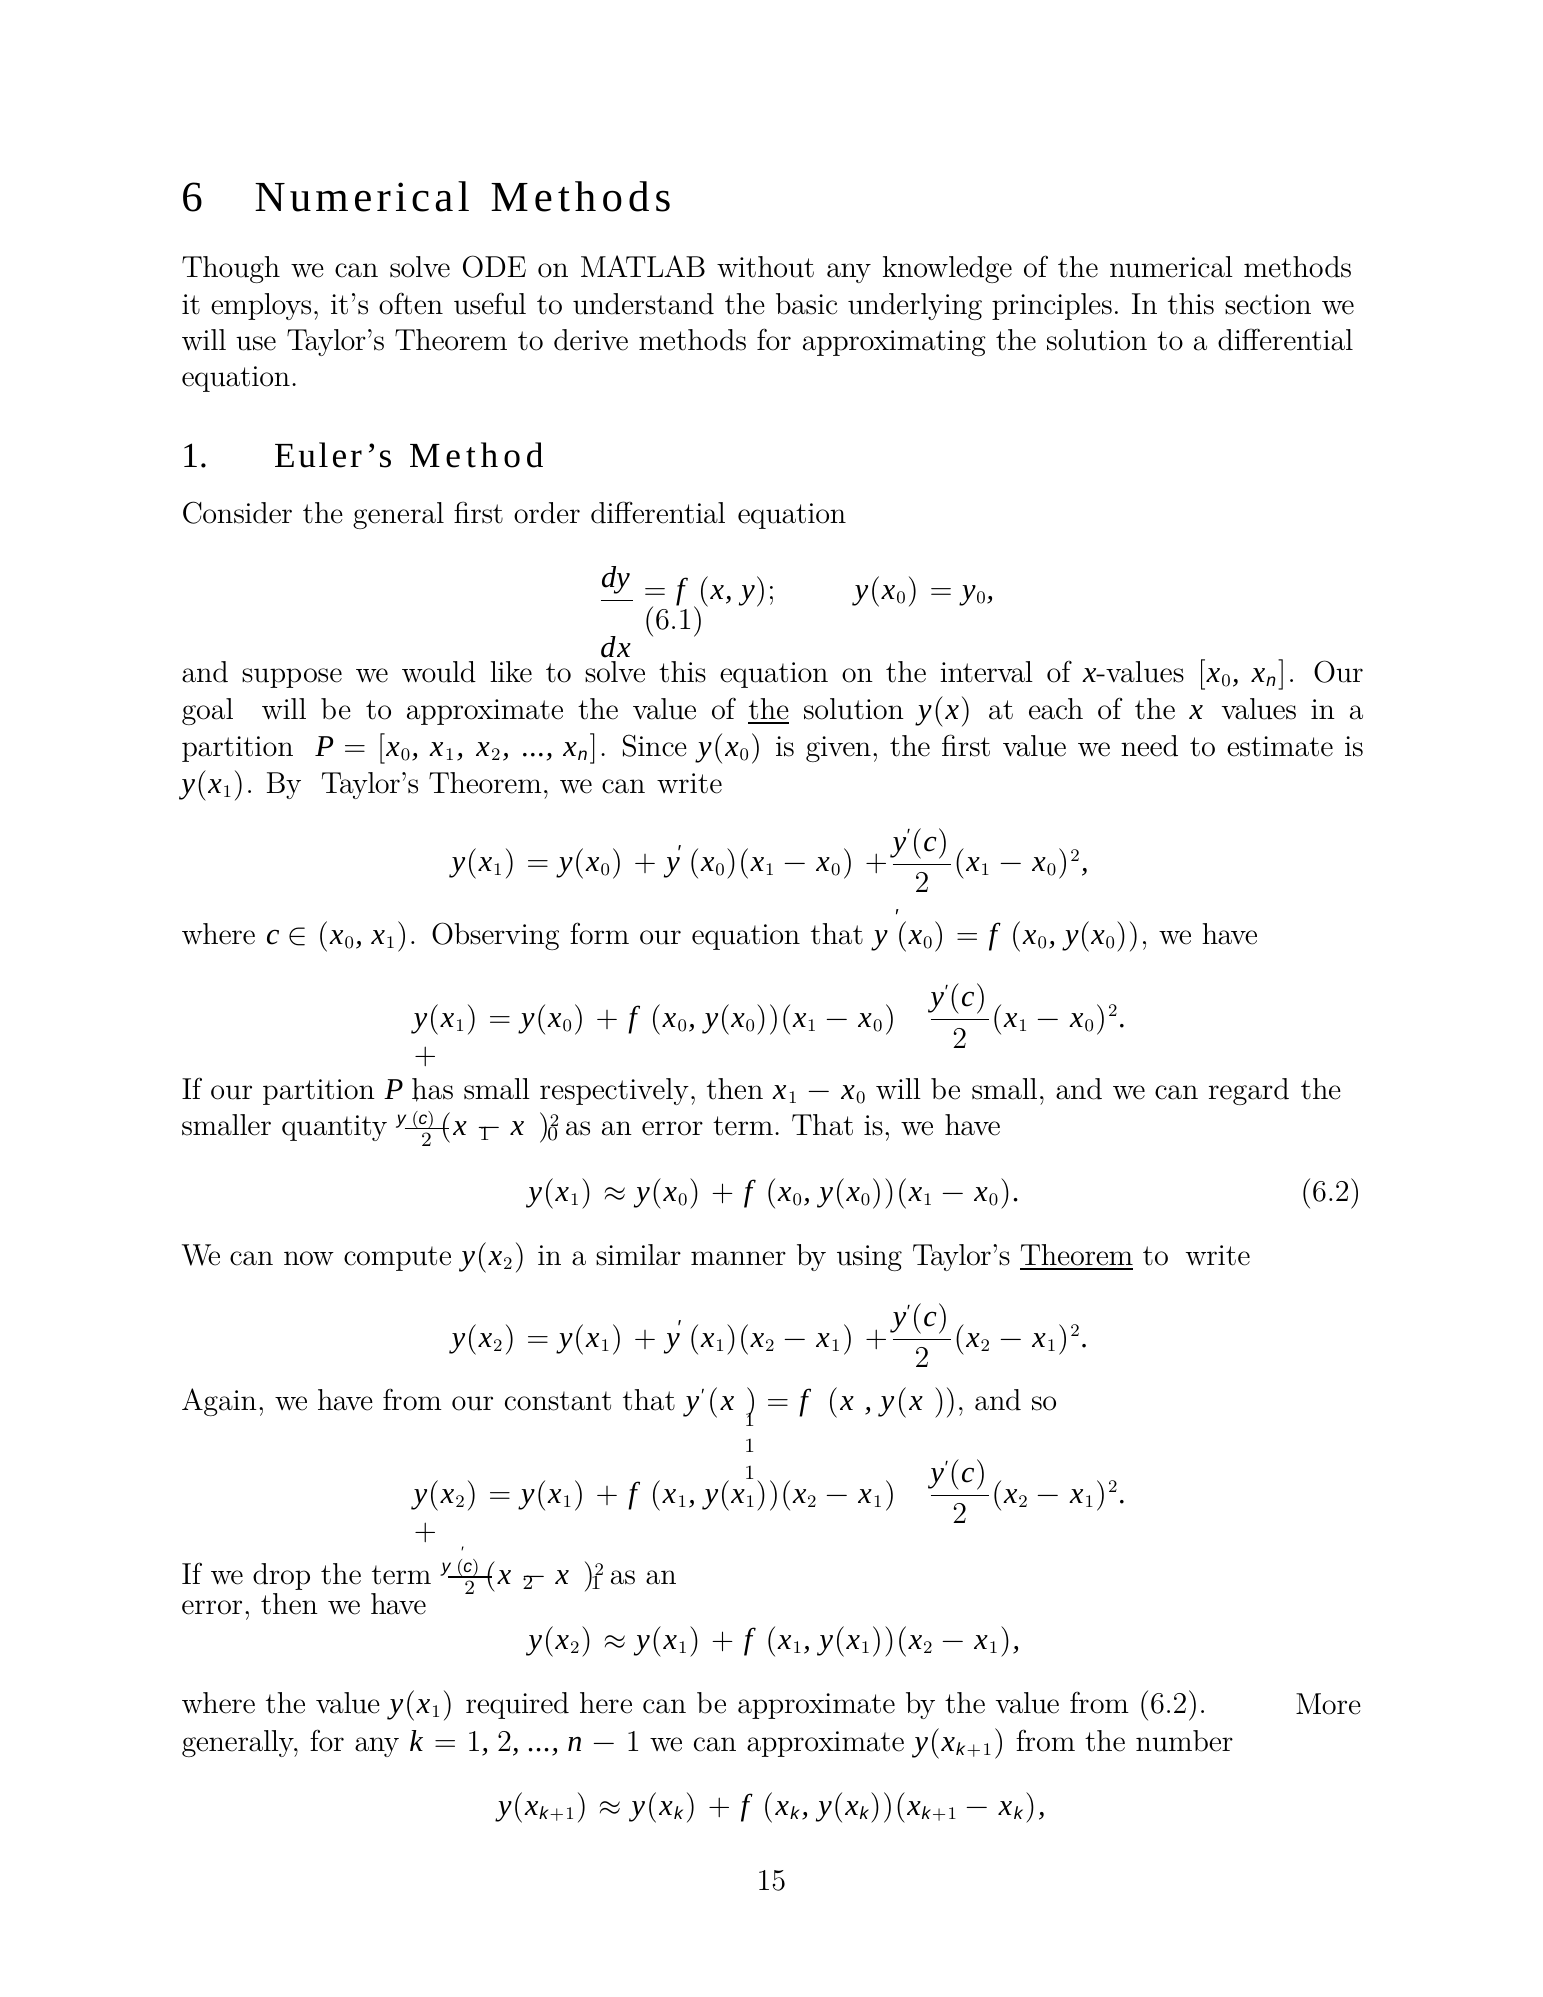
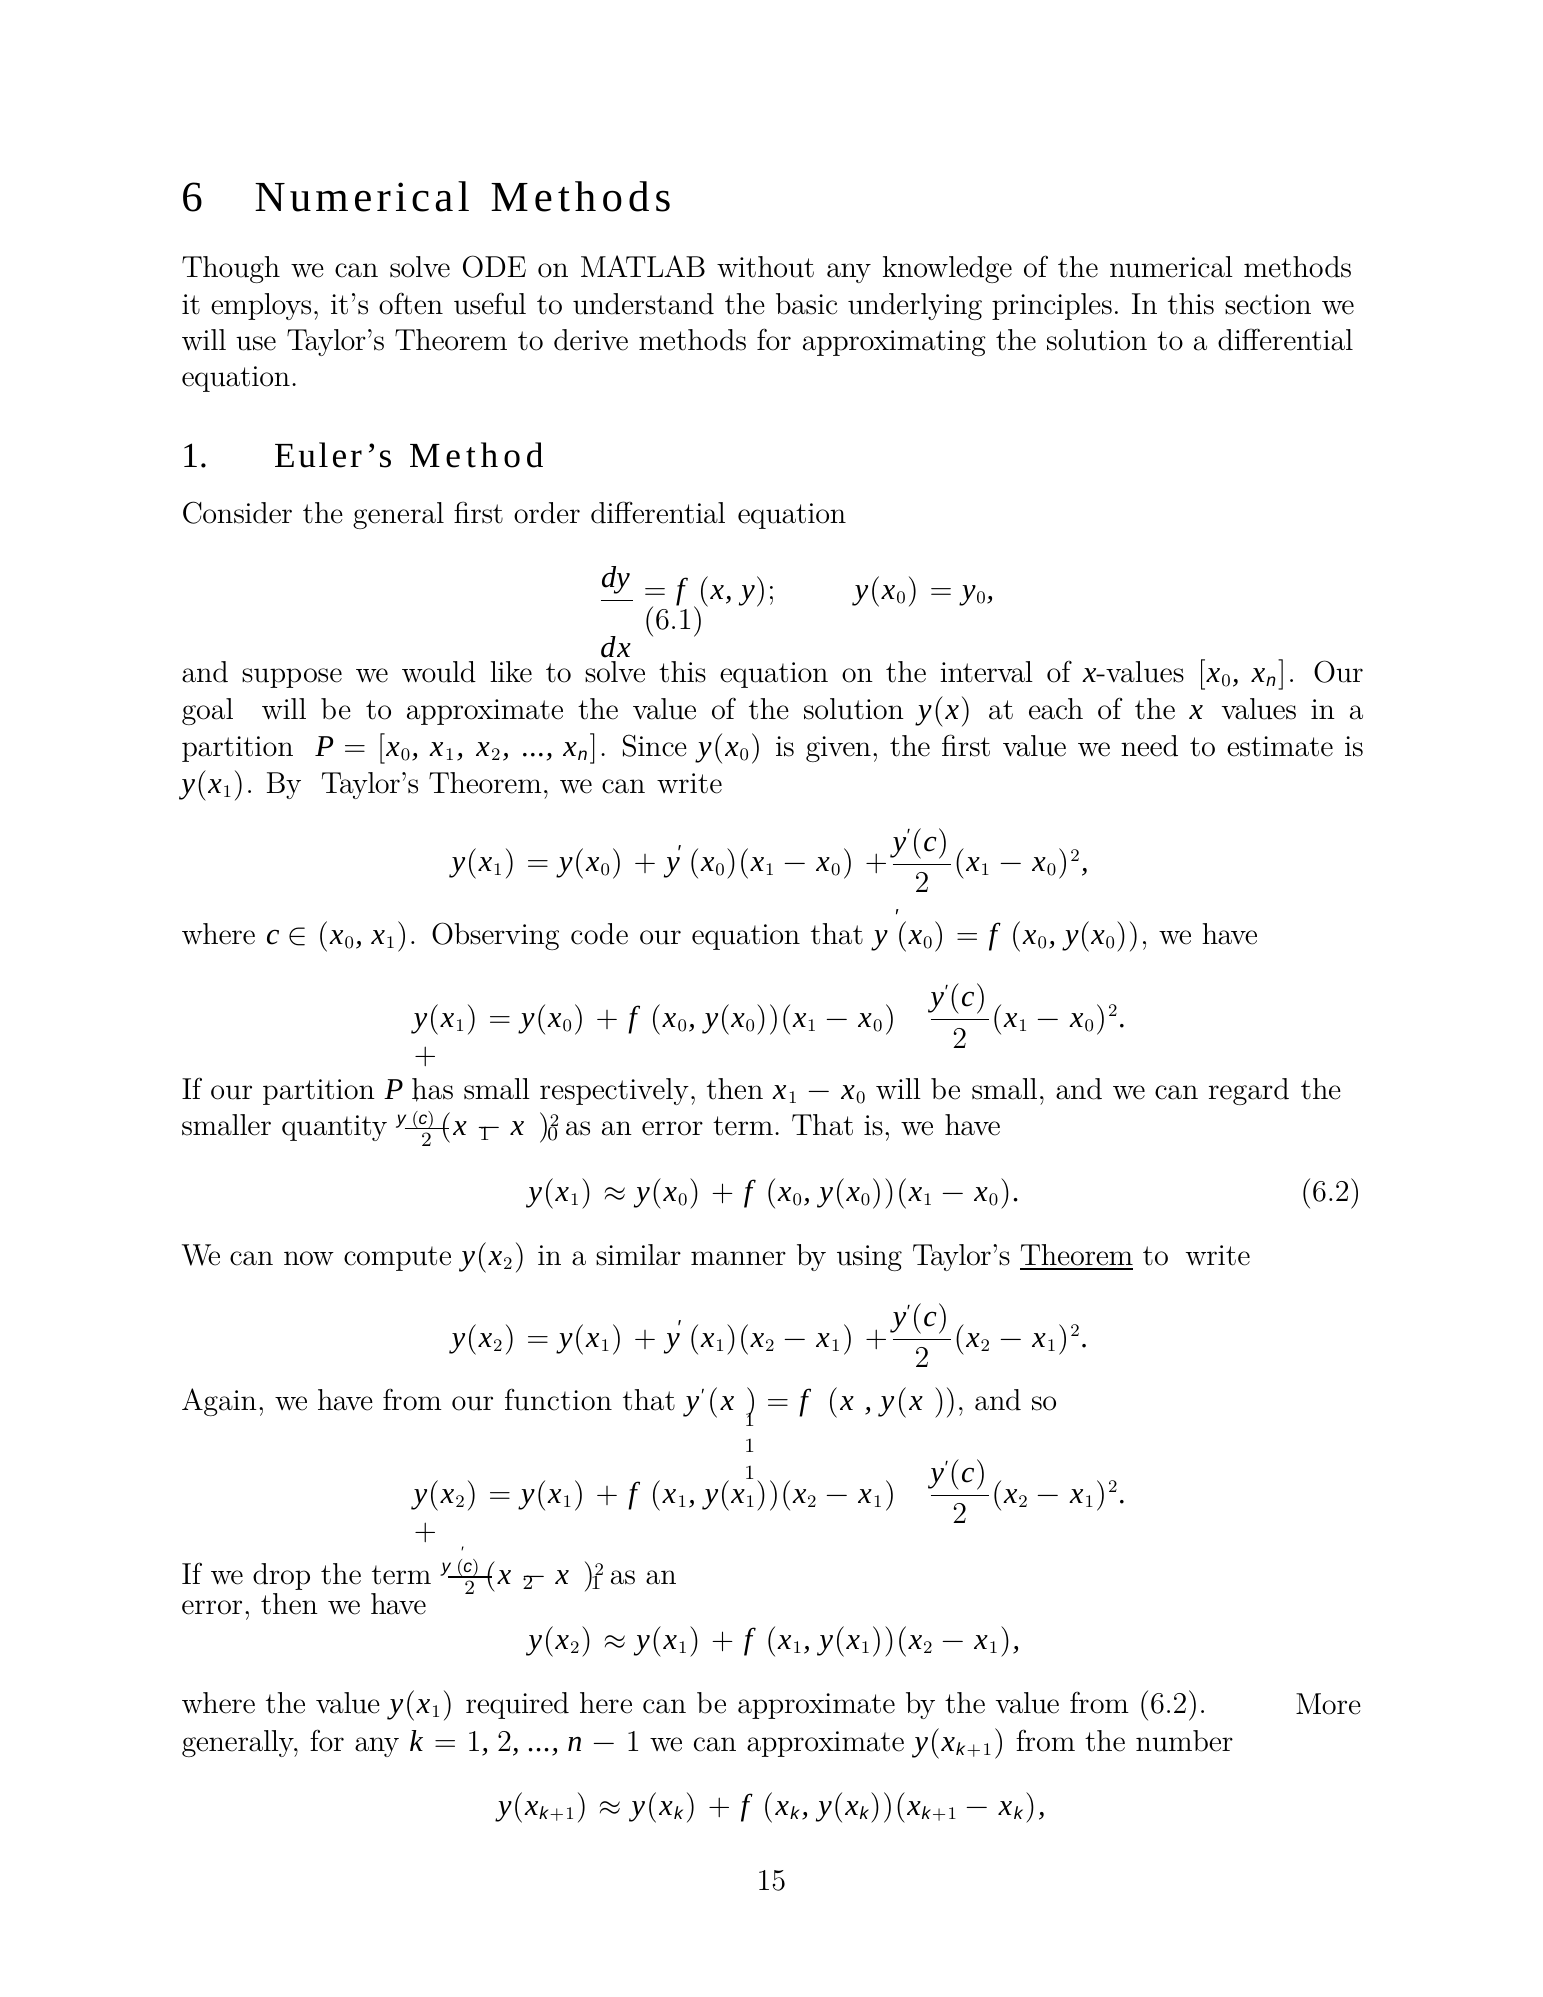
the underline: present -> none (769, 710)
form: form -> code (600, 934)
constant: constant -> function (558, 1401)
